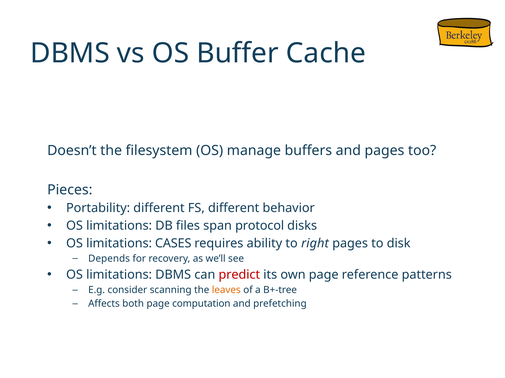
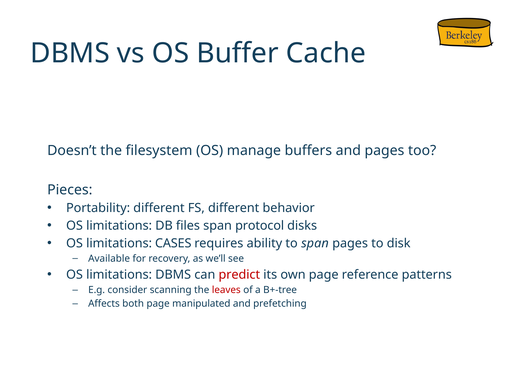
to right: right -> span (315, 244)
Depends: Depends -> Available (109, 259)
leaves colour: orange -> red (226, 291)
computation: computation -> manipulated (201, 304)
